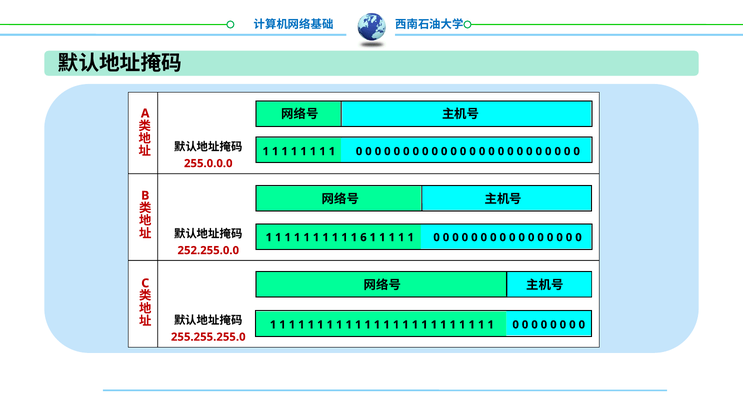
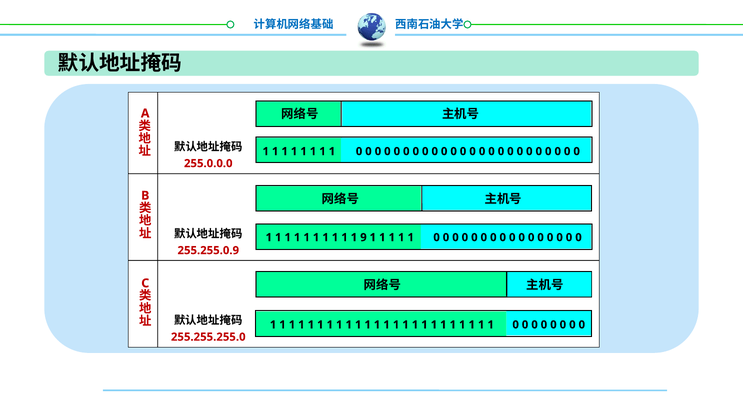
6: 6 -> 9 (363, 237)
252.255.0.0: 252.255.0.0 -> 255.255.0.9 (208, 250)
